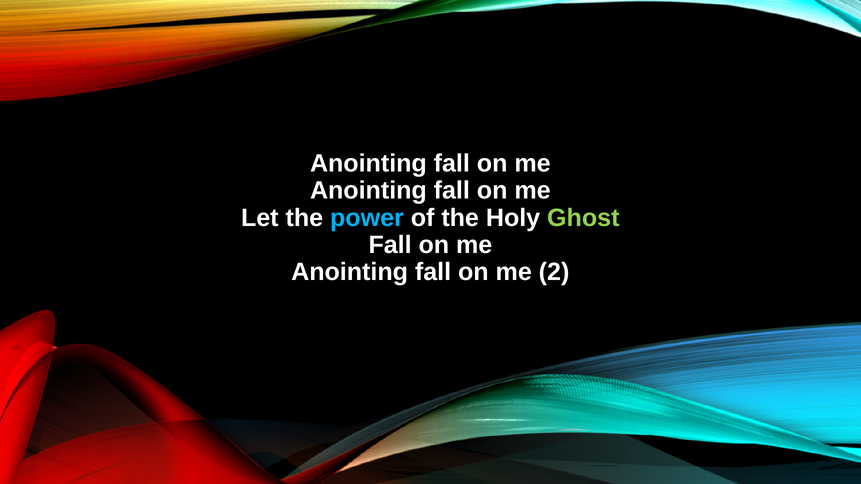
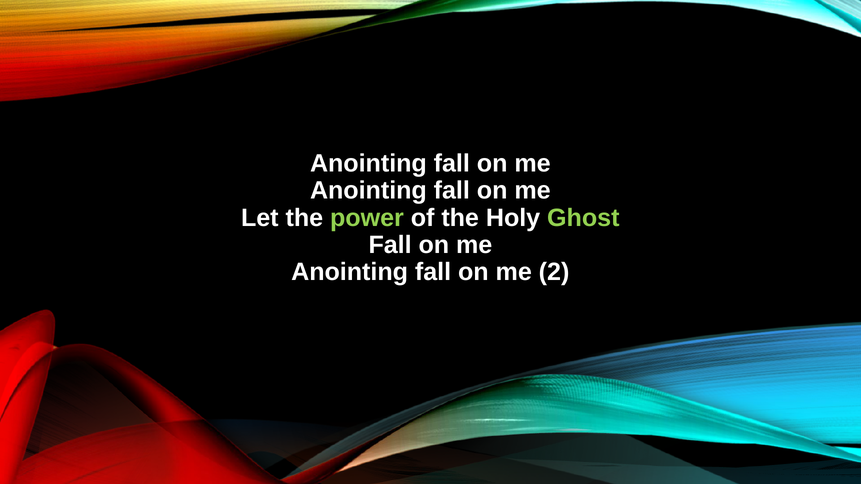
power colour: light blue -> light green (367, 218)
